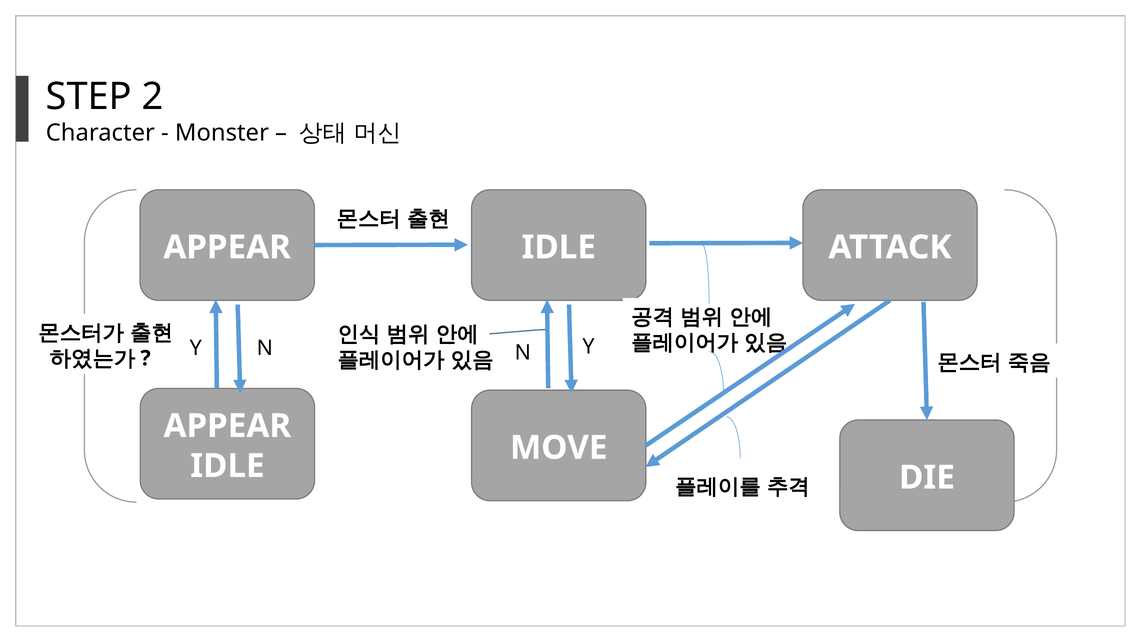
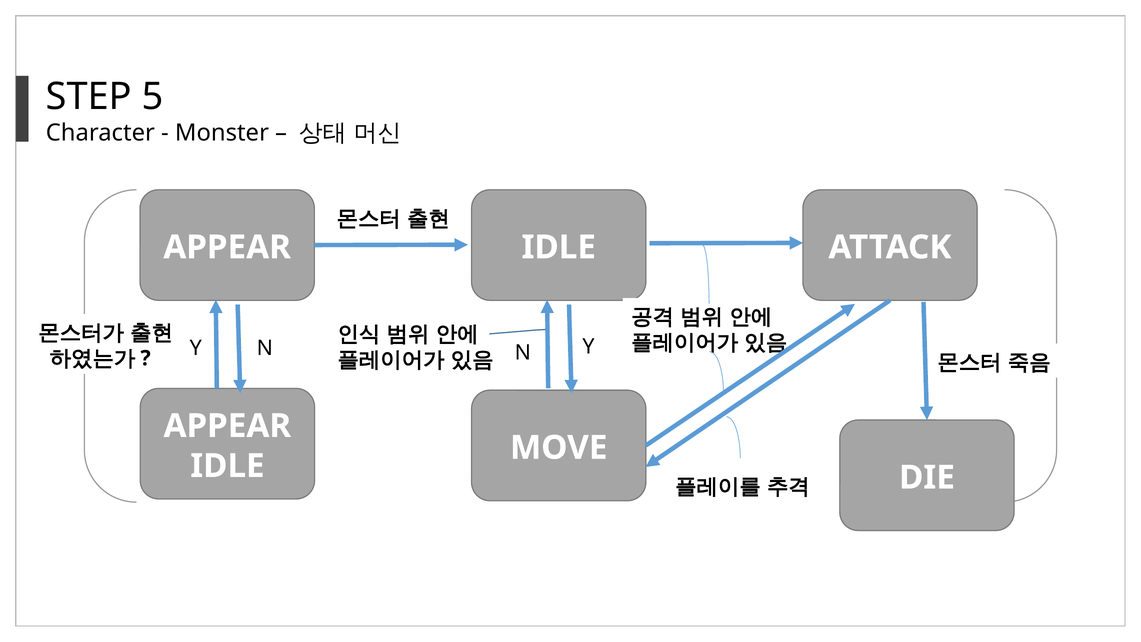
2: 2 -> 5 (153, 97)
